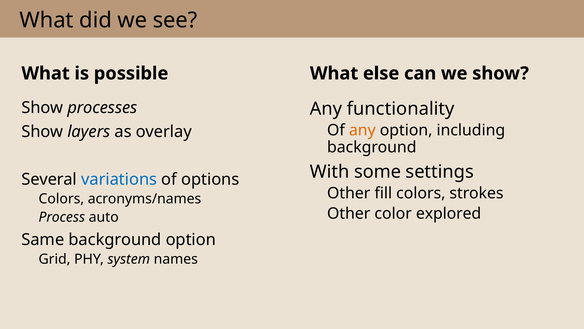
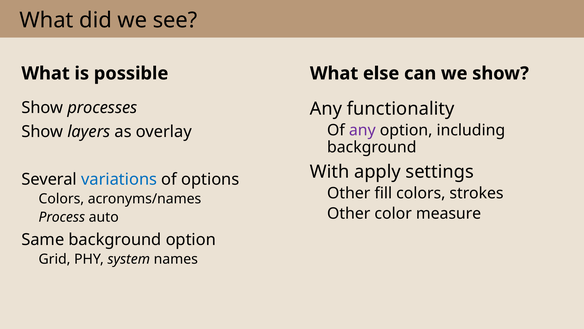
any colour: orange -> purple (362, 130)
some: some -> apply (378, 172)
explored: explored -> measure (449, 213)
